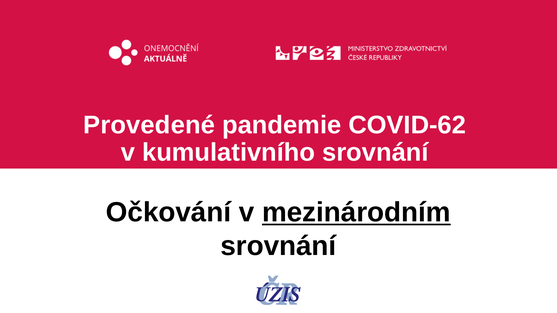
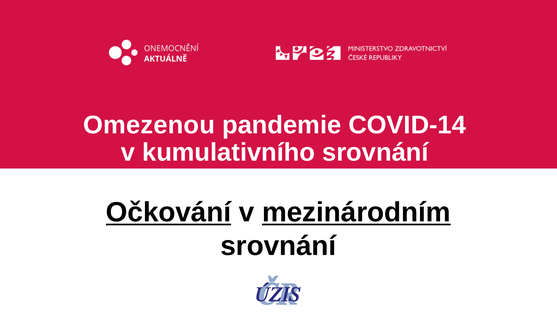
Provedené: Provedené -> Omezenou (149, 125)
COVID-62: COVID-62 -> COVID-14 (407, 125)
Očkování underline: none -> present (169, 213)
